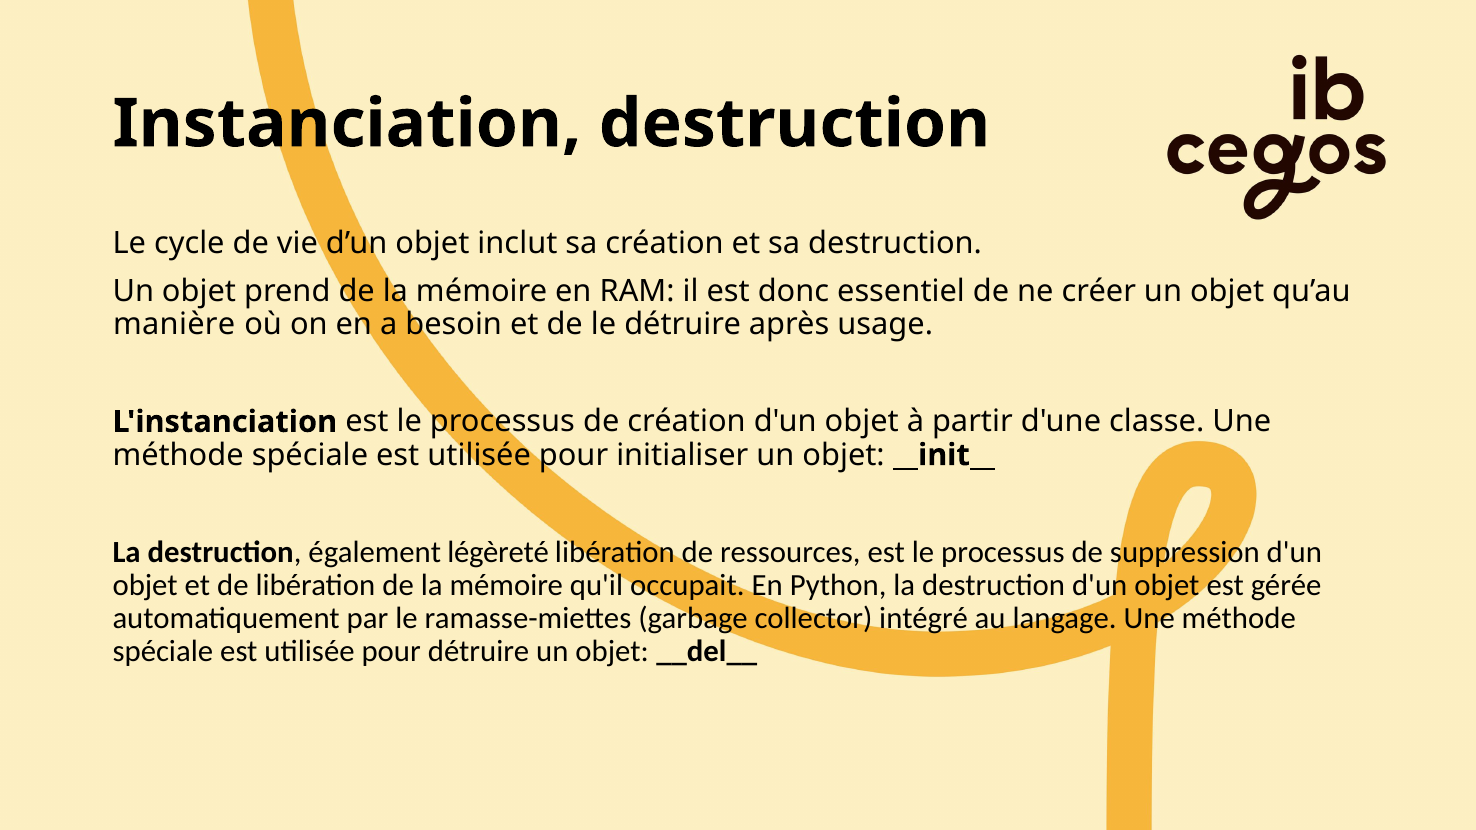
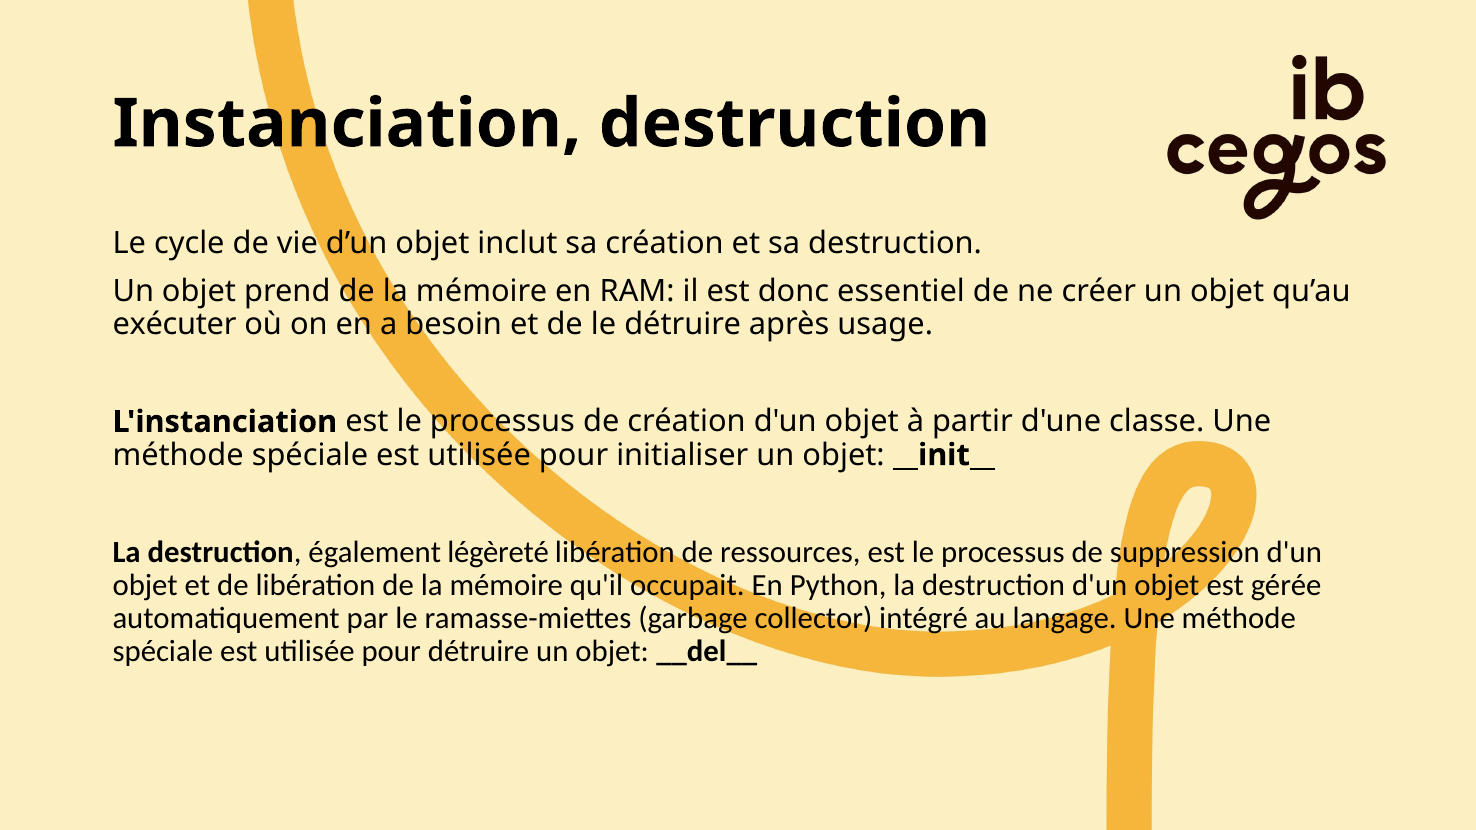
manière: manière -> exécuter (175, 325)
